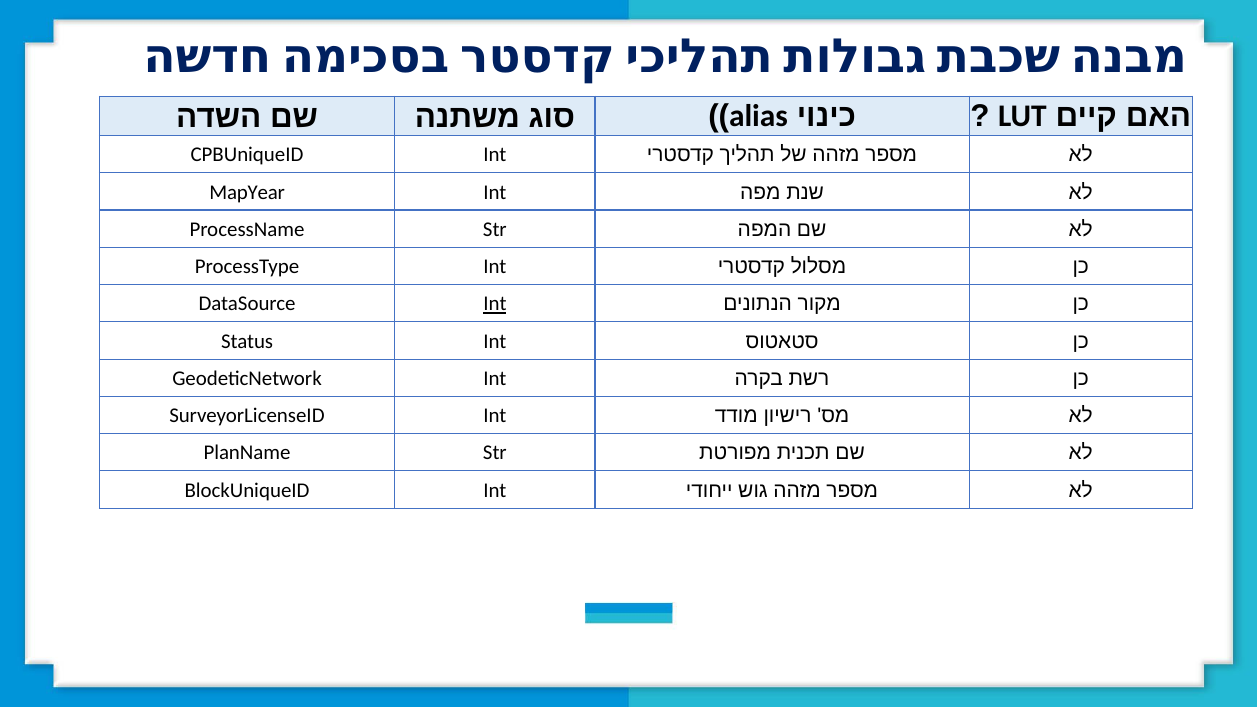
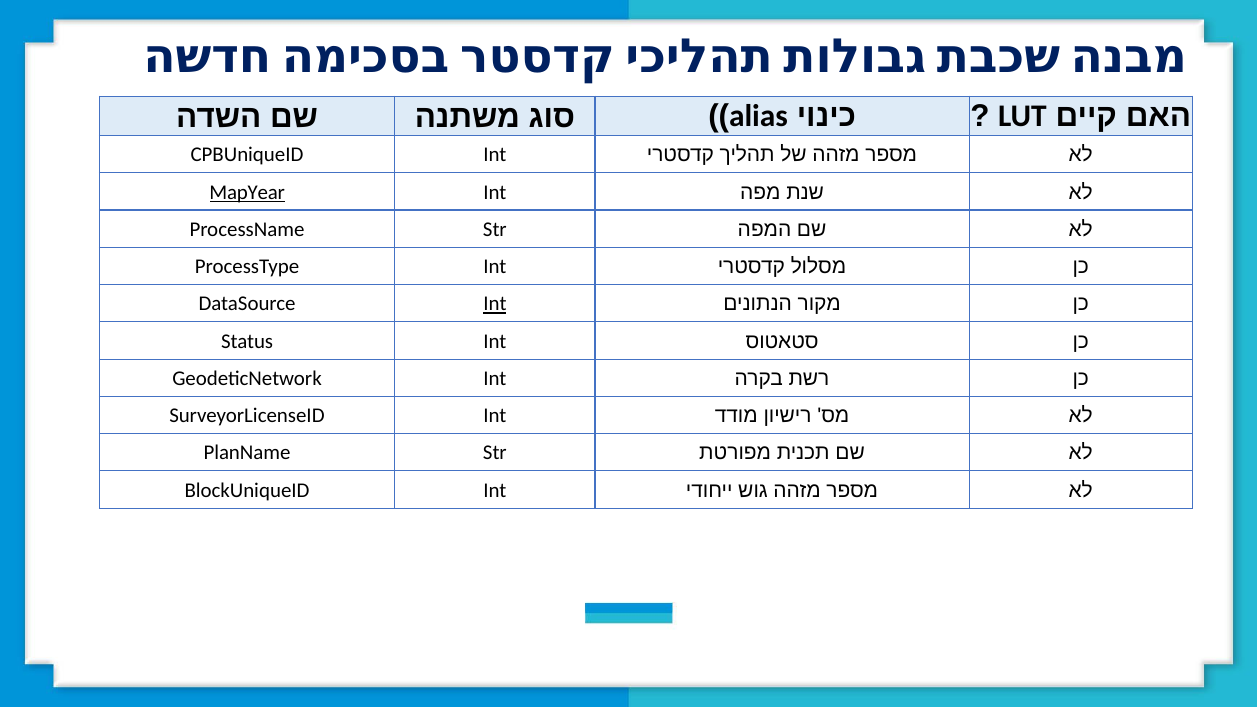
MapYear underline: none -> present (247, 192)
